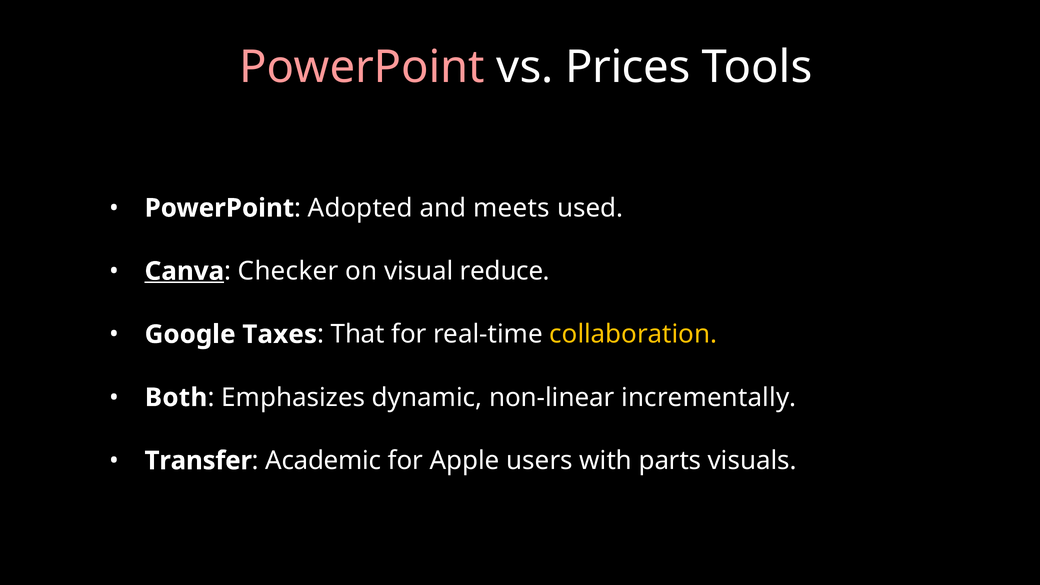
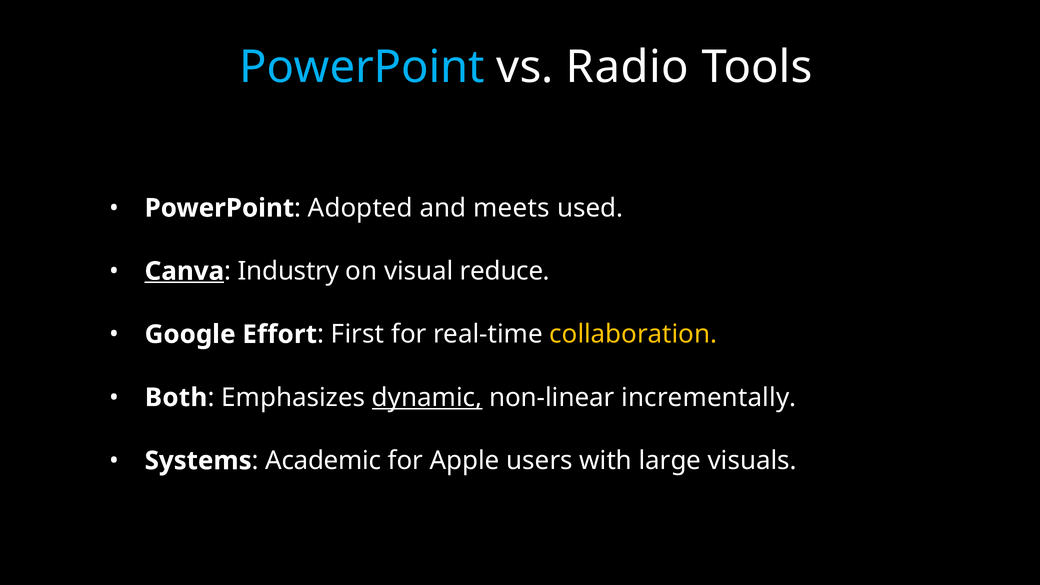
PowerPoint colour: pink -> light blue (362, 67)
Prices: Prices -> Radio (627, 67)
Checker: Checker -> Industry (288, 271)
Taxes: Taxes -> Effort (280, 334)
That: That -> First (358, 334)
dynamic underline: none -> present (427, 398)
Transfer: Transfer -> Systems (198, 461)
parts: parts -> large (670, 461)
